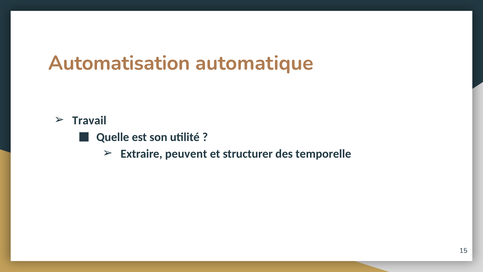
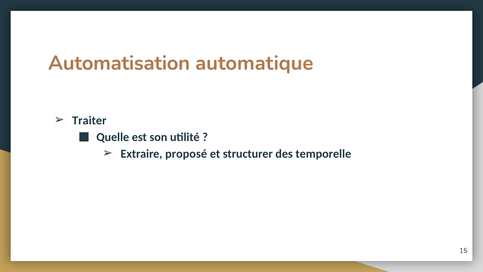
Travail: Travail -> Traiter (89, 120)
peuvent: peuvent -> proposé (186, 154)
